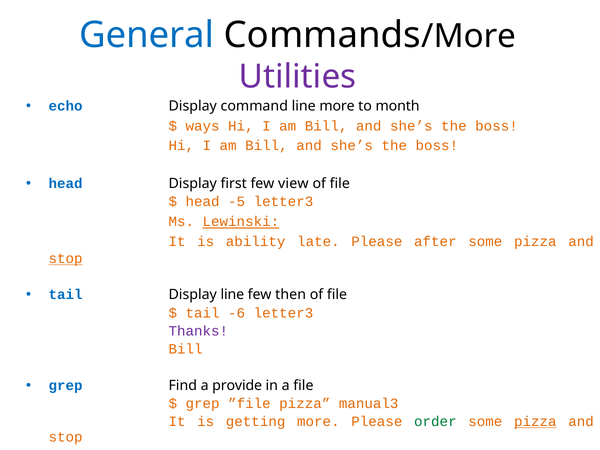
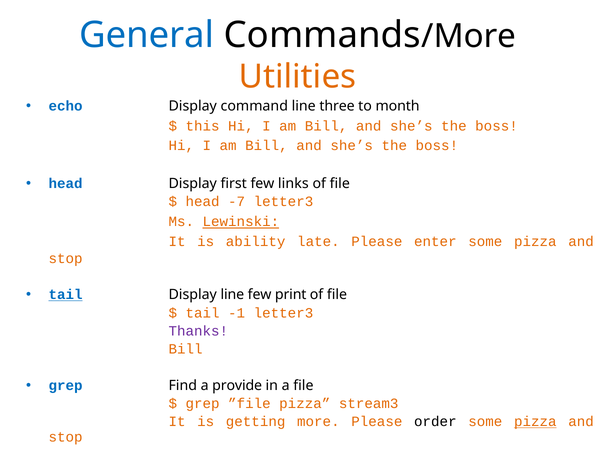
Utilities colour: purple -> orange (298, 77)
line more: more -> three (337, 106)
ways: ways -> this (203, 126)
view: view -> links (293, 184)
-5: -5 -> -7 (237, 202)
after: after -> enter (435, 242)
stop underline: present -> none (66, 259)
tail underline: none -> present (66, 295)
then: then -> print (291, 295)
-6: -6 -> -1 (237, 313)
manual3: manual3 -> stream3 (369, 404)
order colour: green -> black (435, 422)
